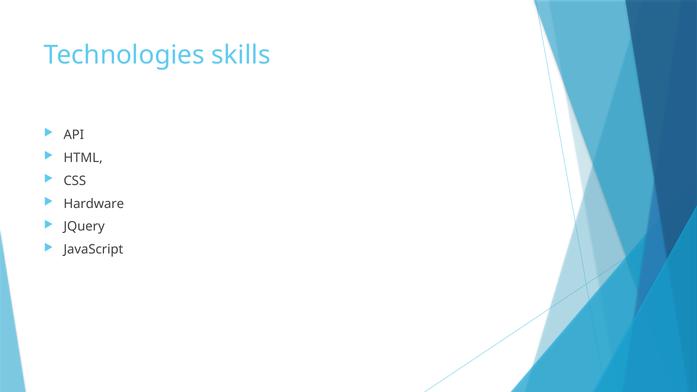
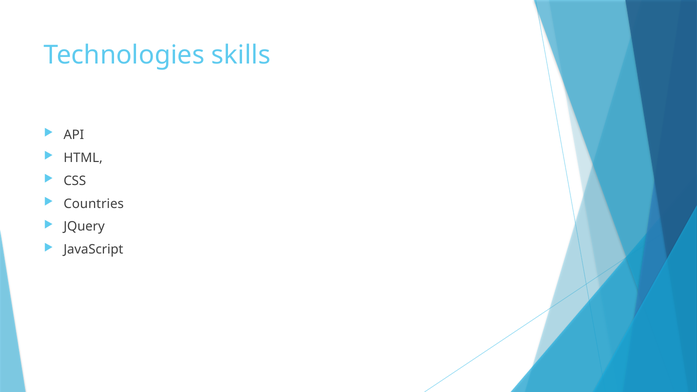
Hardware: Hardware -> Countries (94, 204)
